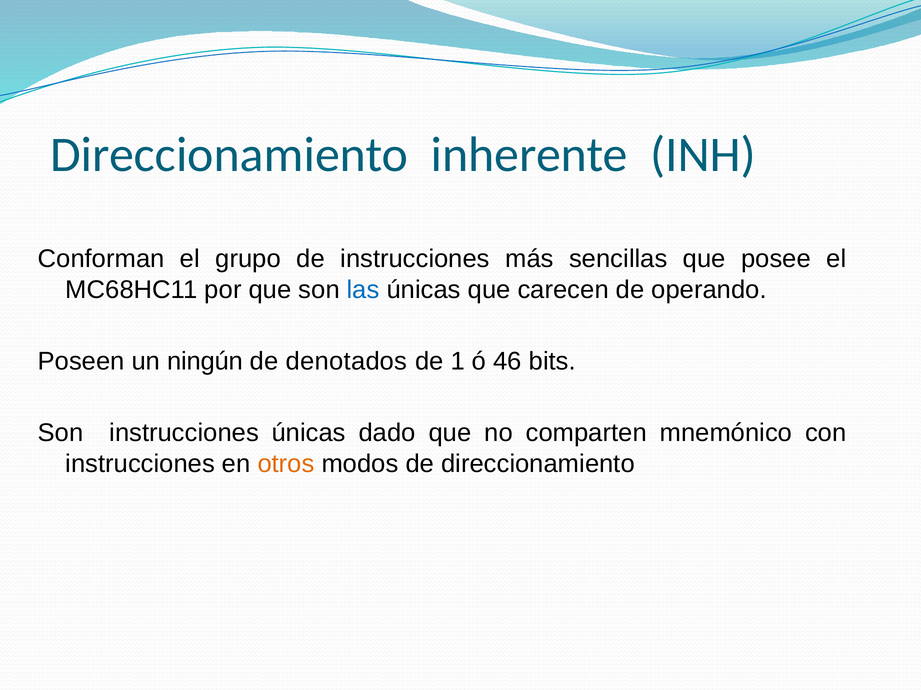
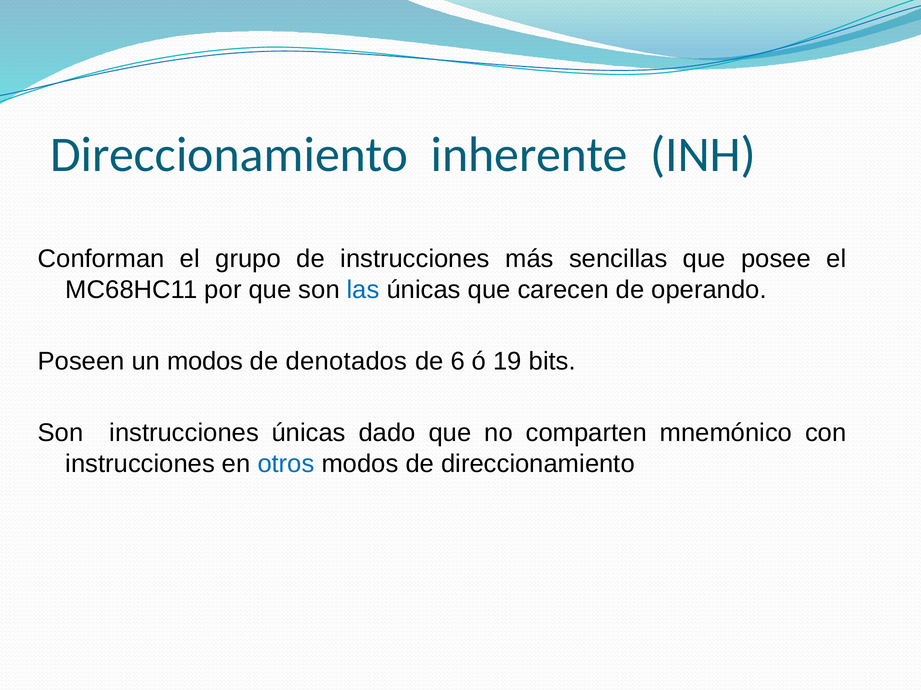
un ningún: ningún -> modos (205, 362)
1: 1 -> 6 (458, 362)
46: 46 -> 19 (507, 362)
otros colour: orange -> blue (286, 464)
